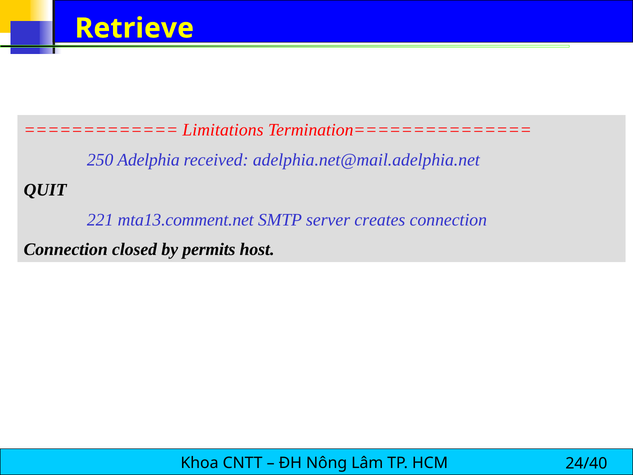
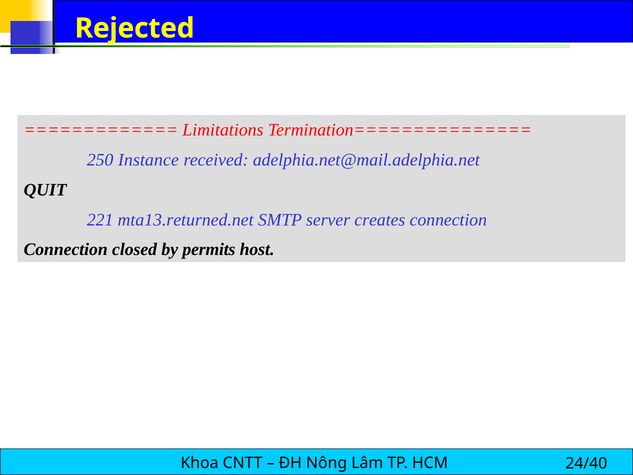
Retrieve: Retrieve -> Rejected (135, 28)
Adelphia: Adelphia -> Instance (148, 160)
mta13.comment.net: mta13.comment.net -> mta13.returned.net (186, 220)
